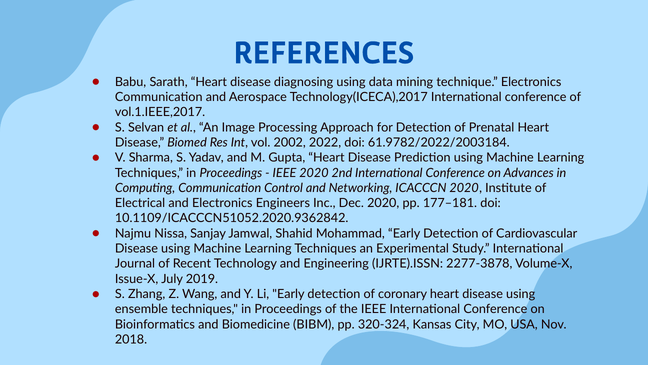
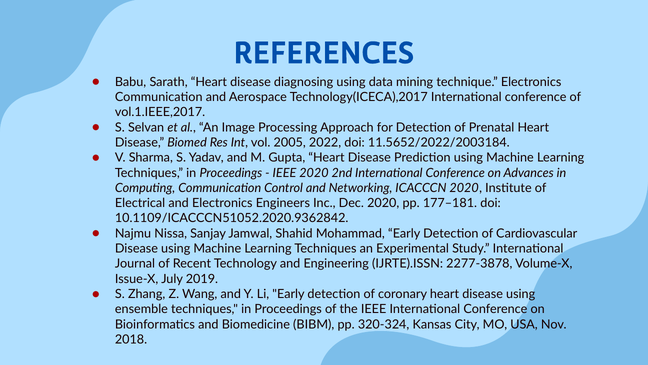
2002: 2002 -> 2005 (290, 142)
61.9782/2022/2003184: 61.9782/2022/2003184 -> 11.5652/2022/2003184 (439, 142)
